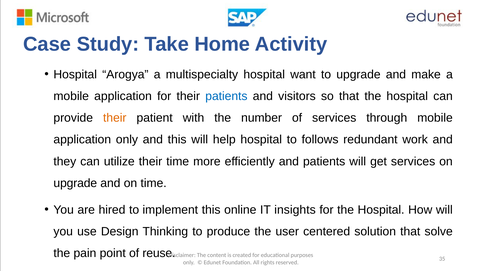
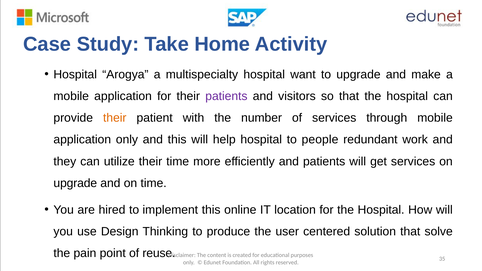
patients colour: blue -> purple (226, 96)
follows: follows -> people (320, 140)
insights: insights -> location (295, 210)
